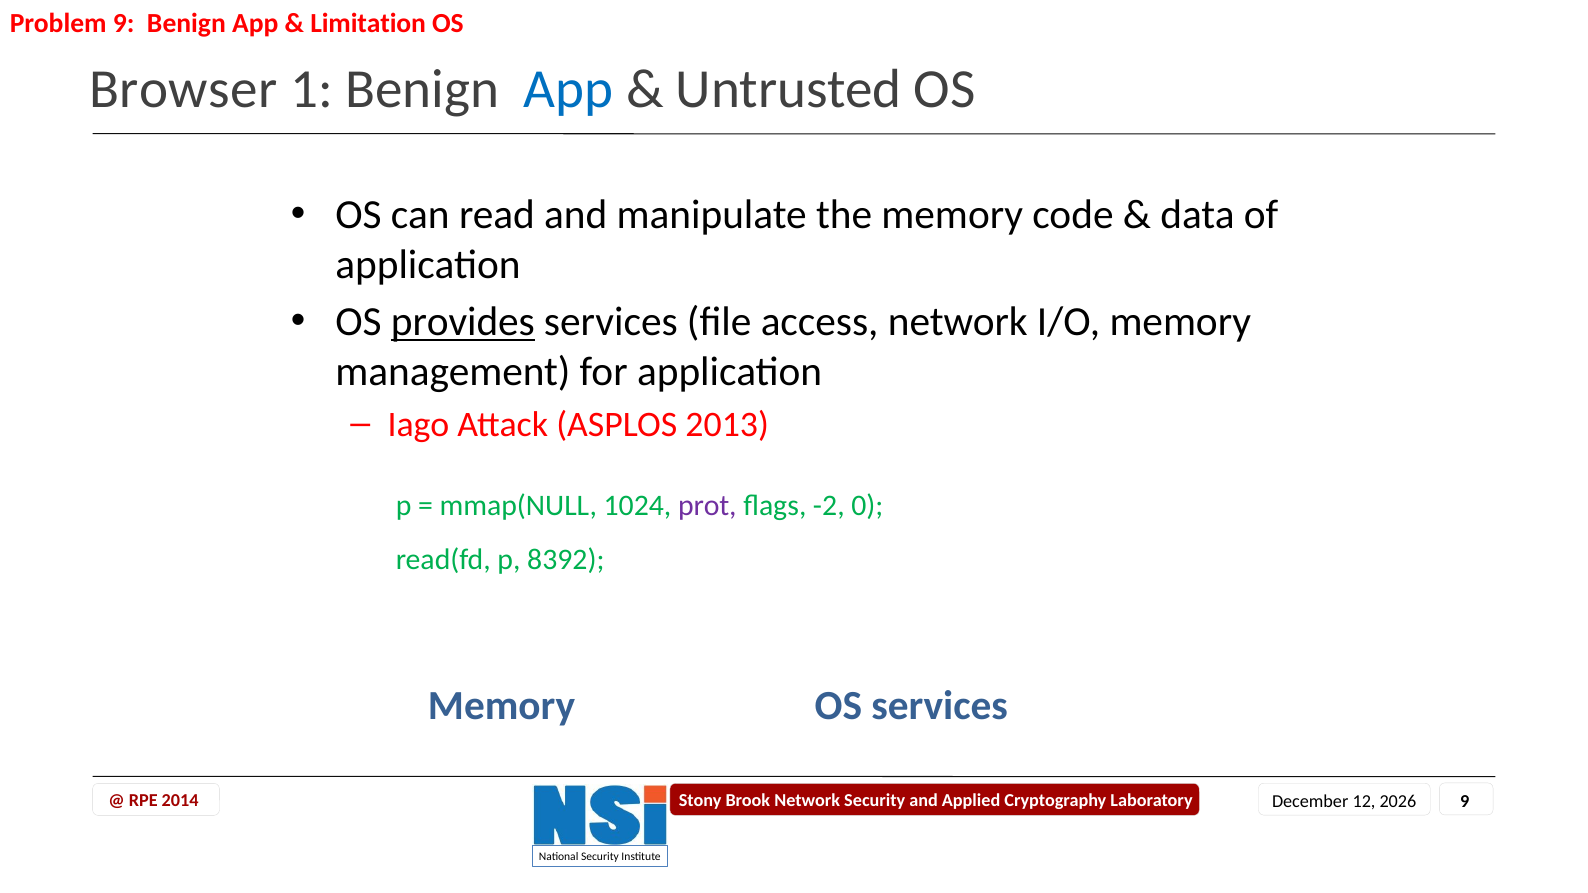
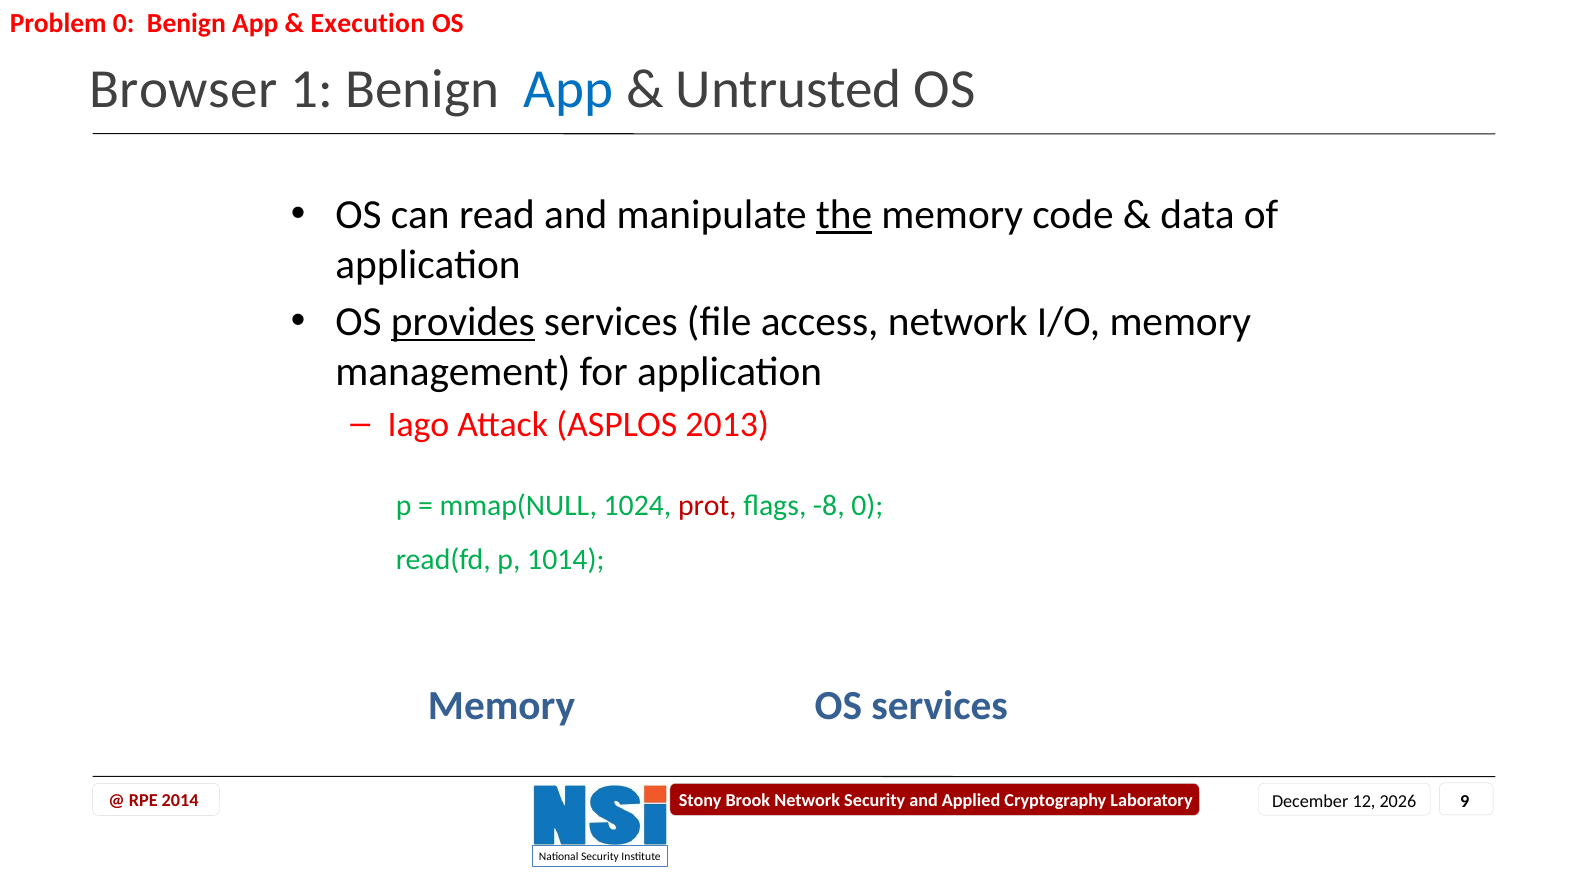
Problem 9: 9 -> 0 (124, 23)
Limitation: Limitation -> Execution (368, 23)
the underline: none -> present (844, 215)
prot colour: purple -> red (707, 506)
-2: -2 -> -8 (829, 506)
8392: 8392 -> 1014 (566, 559)
